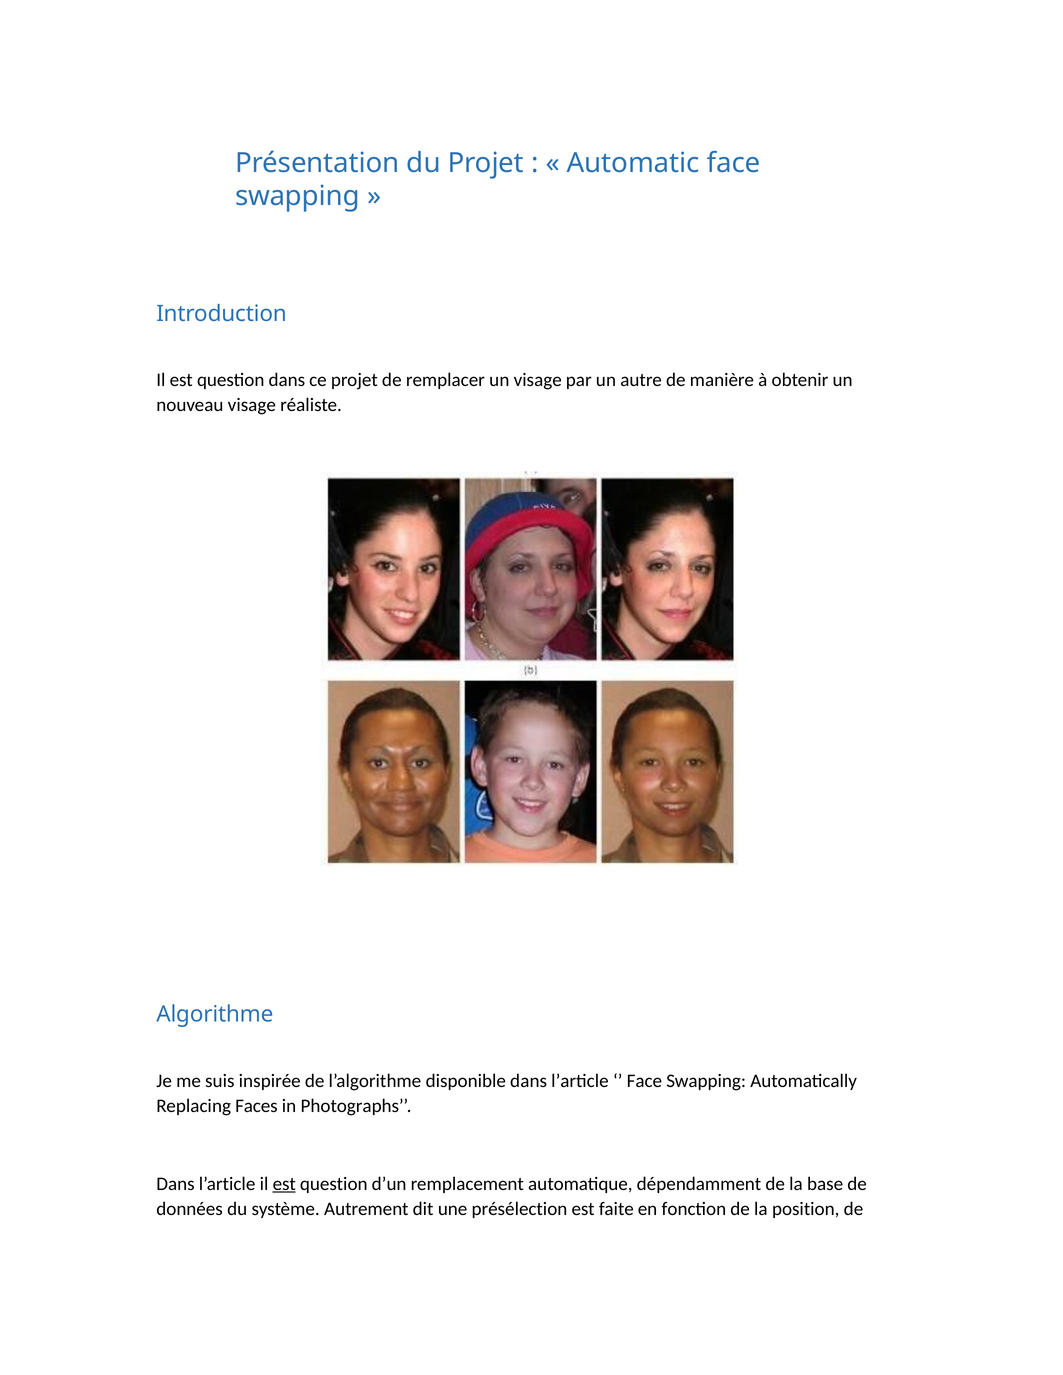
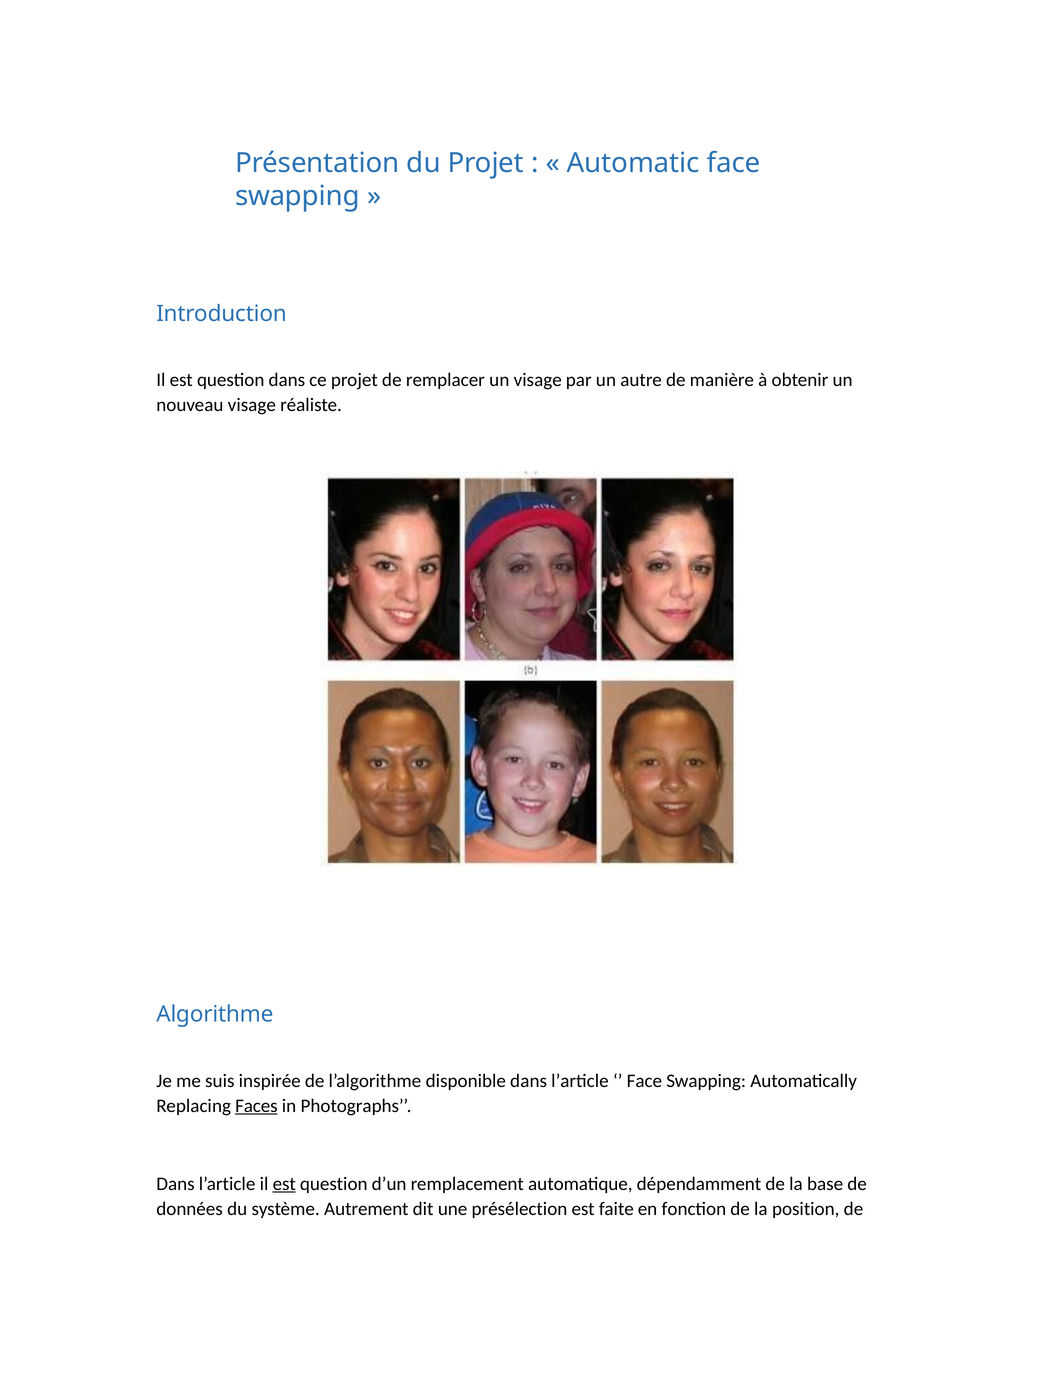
Faces underline: none -> present (256, 1106)
